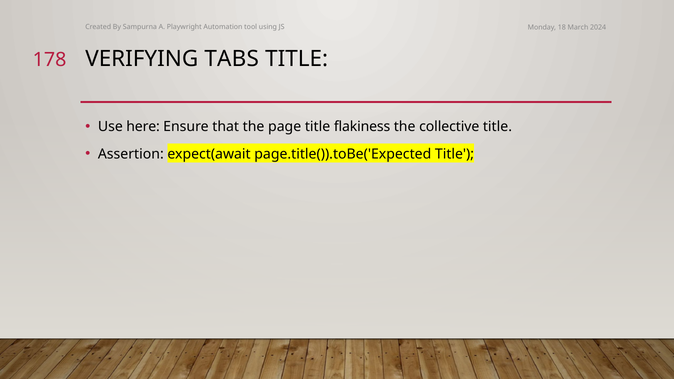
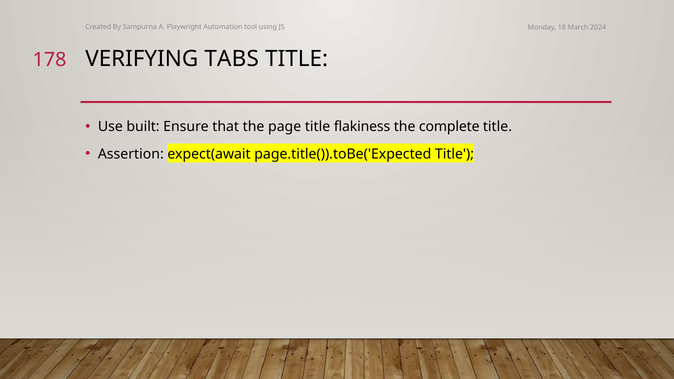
here: here -> built (143, 127)
collective: collective -> complete (449, 127)
